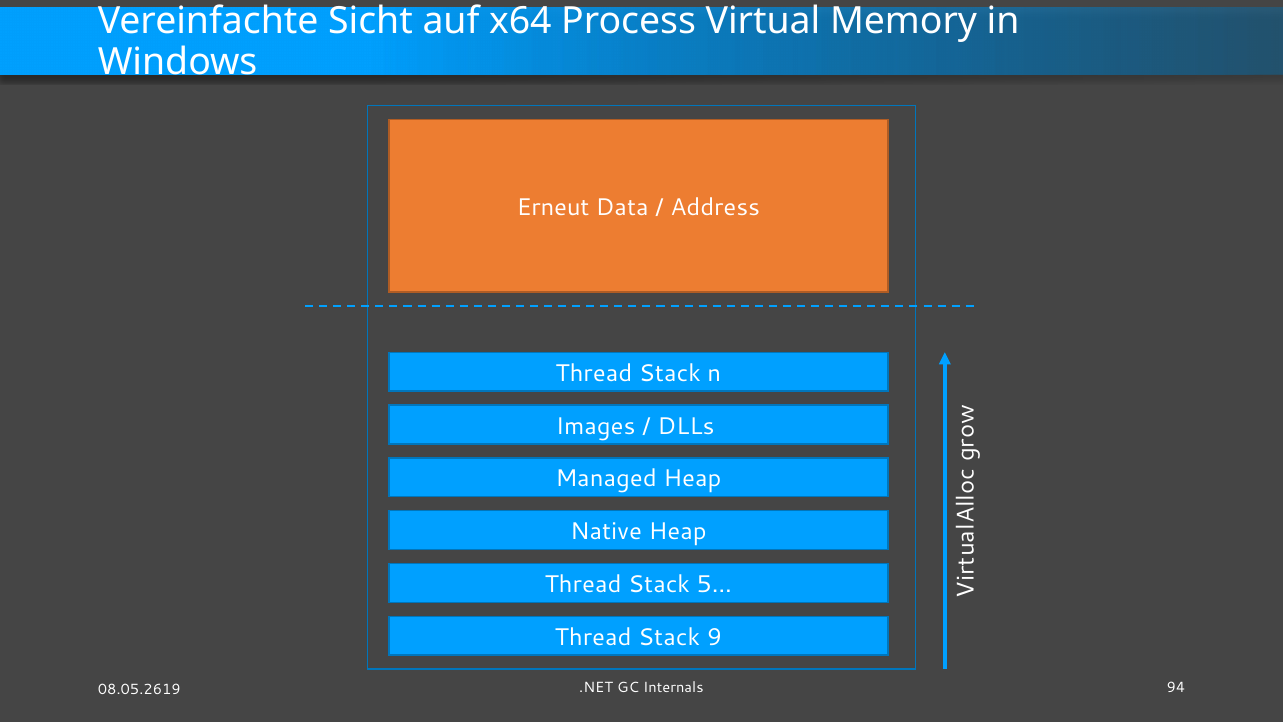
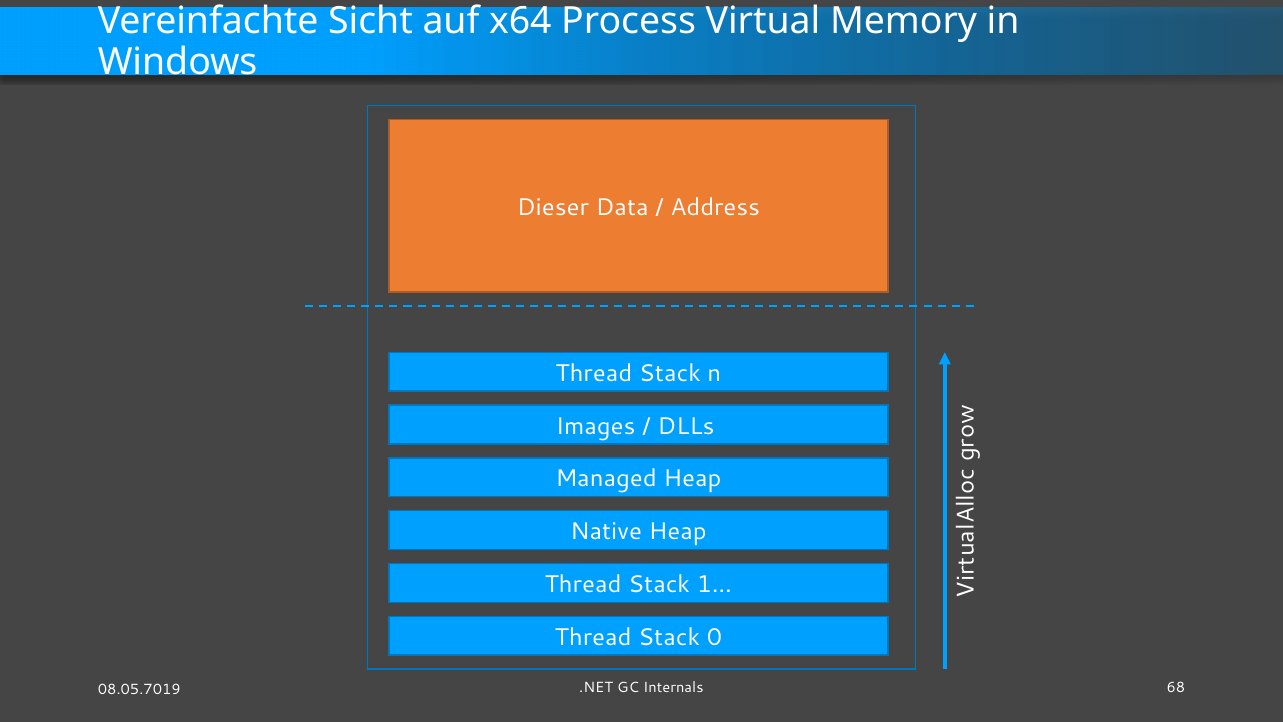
Erneut: Erneut -> Dieser (553, 207)
5…: 5… -> 1… (714, 584)
9: 9 -> 0 (714, 637)
94: 94 -> 68 (1176, 687)
08.05.2619: 08.05.2619 -> 08.05.7019 (139, 689)
